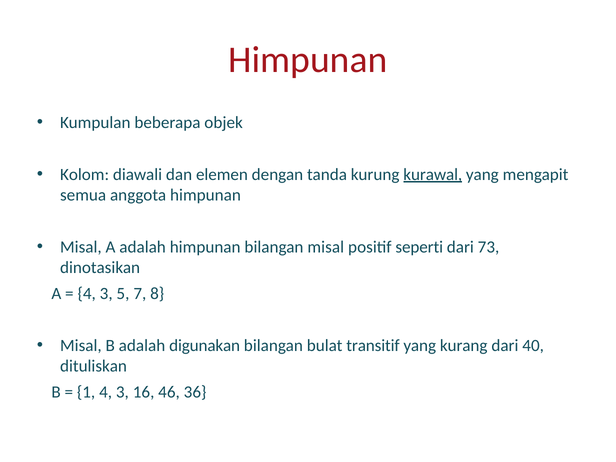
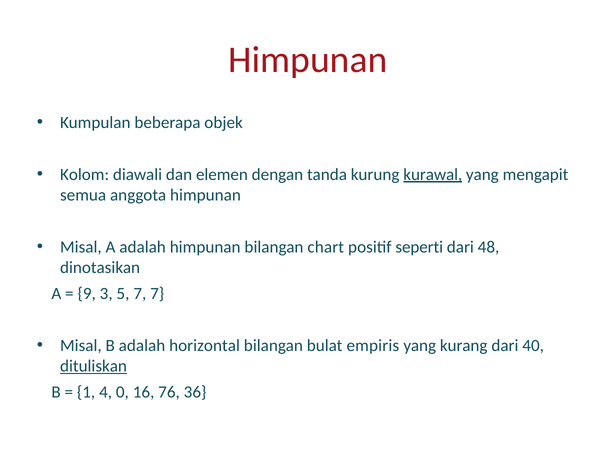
bilangan misal: misal -> chart (326, 247)
73: 73 -> 48 (489, 247)
4: 4 -> 9 (87, 294)
7 8: 8 -> 7 (157, 294)
digunakan: digunakan -> horizontal (205, 346)
transitif: transitif -> empiris (373, 346)
dituliskan underline: none -> present (94, 366)
1 4 3: 3 -> 0 (122, 392)
46: 46 -> 76 (169, 392)
